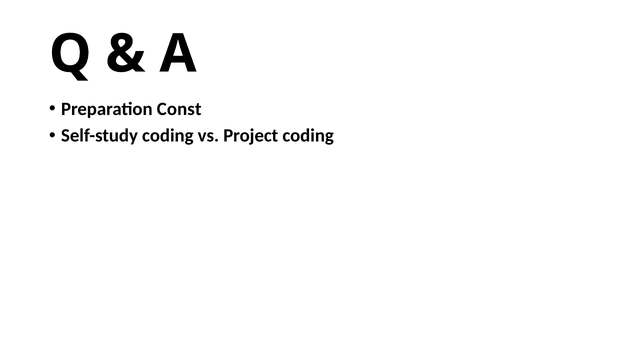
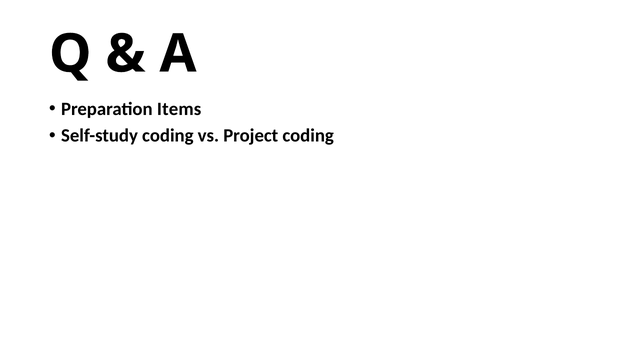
Const: Const -> Items (179, 109)
